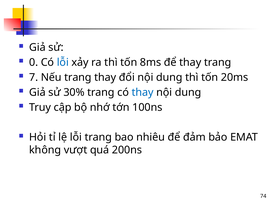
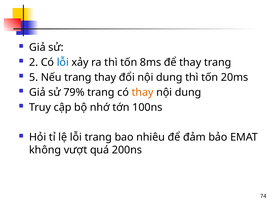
0: 0 -> 2 (34, 62)
7: 7 -> 5 (34, 77)
30%: 30% -> 79% (74, 92)
thay colour: blue -> orange (143, 92)
